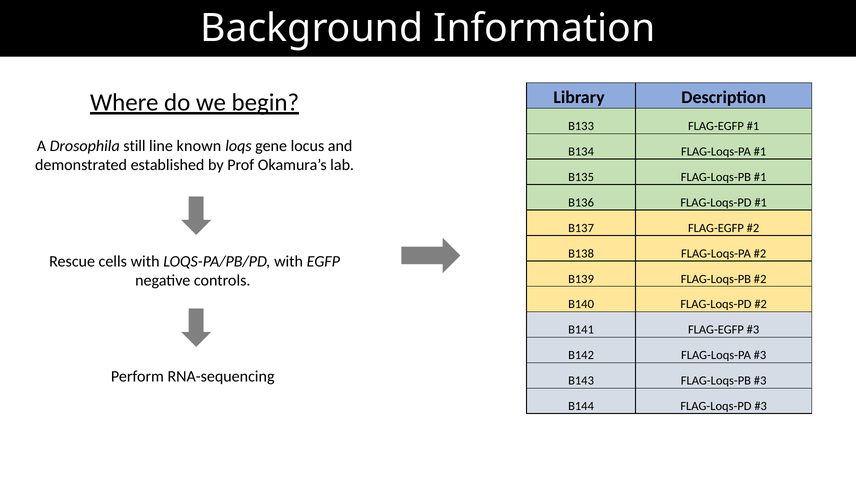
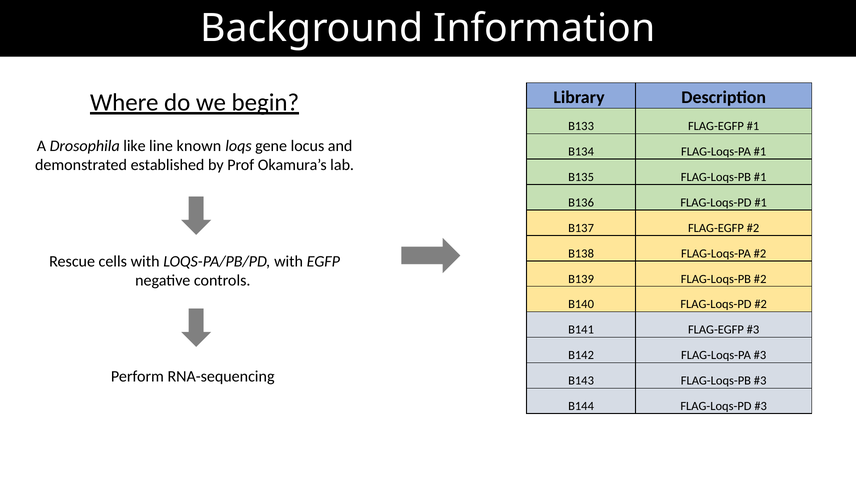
still: still -> like (134, 146)
